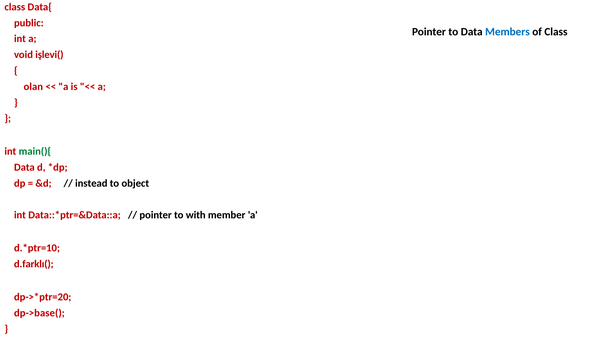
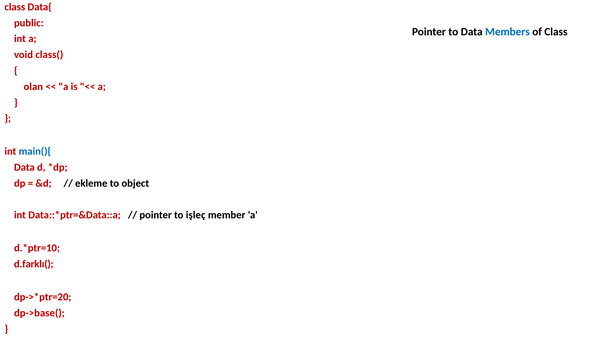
işlevi(: işlevi( -> class( (49, 55)
main(){ colour: green -> blue (35, 151)
instead: instead -> ekleme (91, 183)
with: with -> işleç (196, 215)
